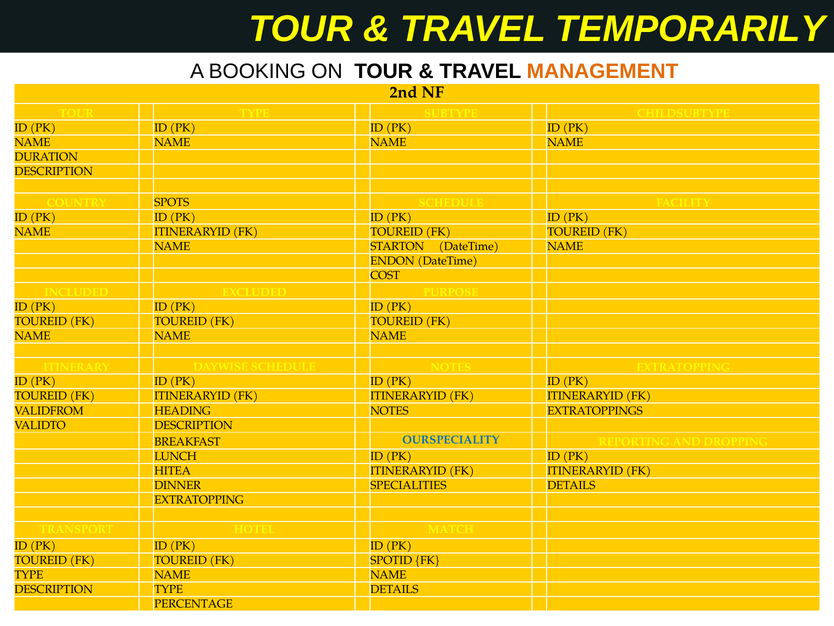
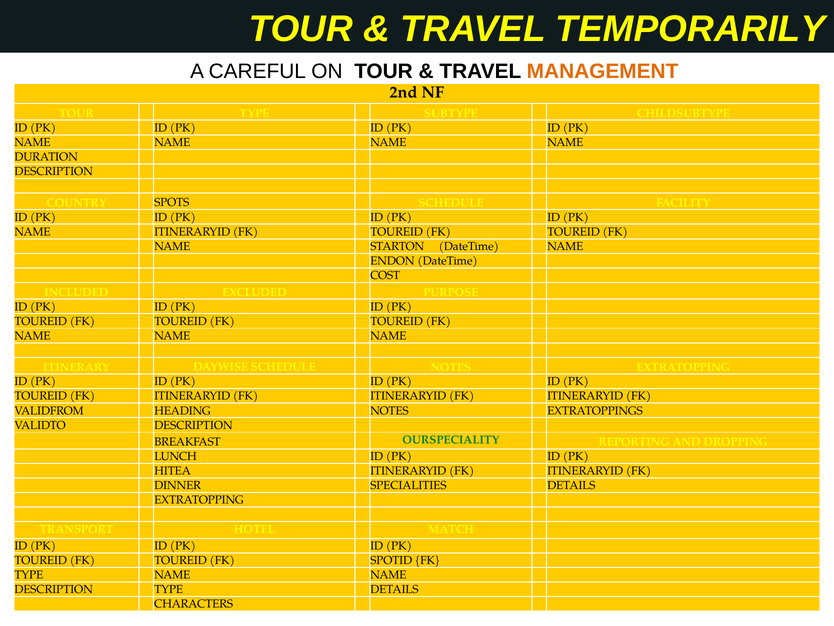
BOOKING: BOOKING -> CAREFUL (257, 71)
OURSPECIALITY colour: blue -> green (451, 439)
PERCENTAGE: PERCENTAGE -> CHARACTERS (194, 604)
